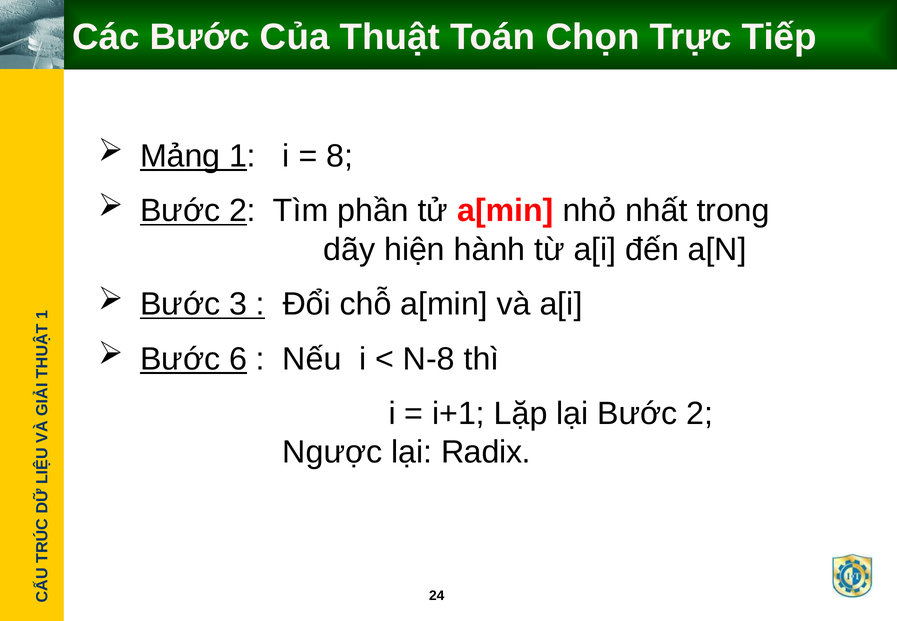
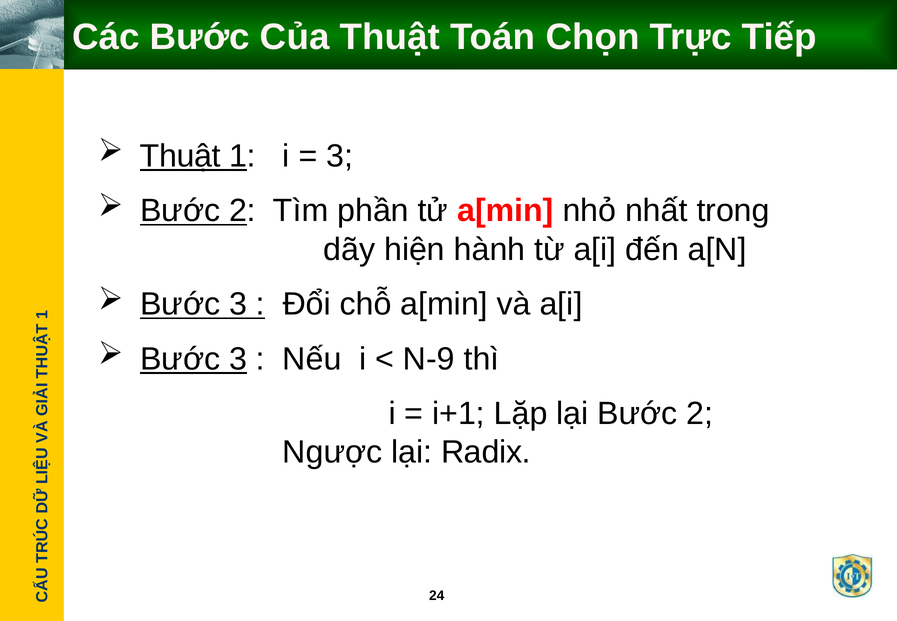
Mảng: Mảng -> Thuật (180, 156)
8: 8 -> 3 (340, 156)
6: 6 -> 3 (238, 359)
N-8: N-8 -> N-9 (429, 359)
